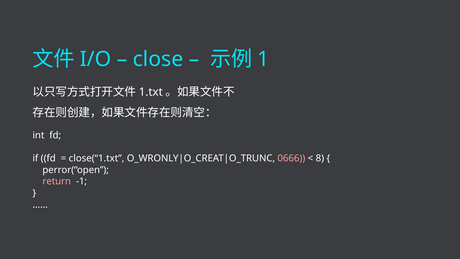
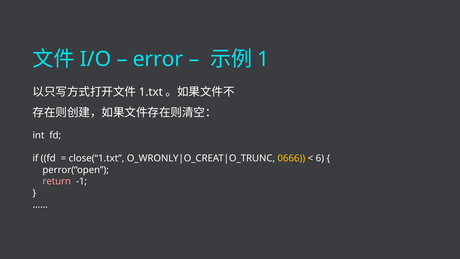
close: close -> error (158, 59)
0666 colour: pink -> yellow (291, 158)
8: 8 -> 6 (320, 158)
